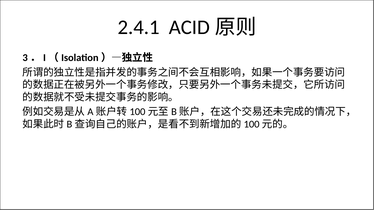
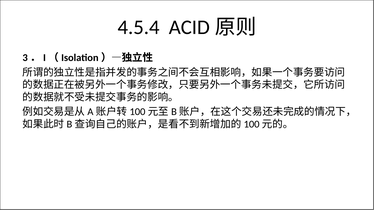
2.4.1: 2.4.1 -> 4.5.4 (139, 27)
